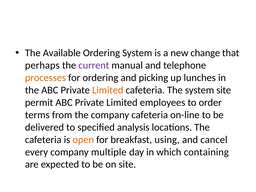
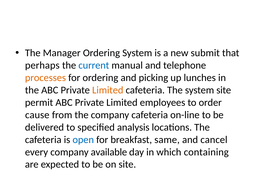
Available: Available -> Manager (62, 53)
change: change -> submit (205, 53)
current colour: purple -> blue (94, 65)
terms: terms -> cause (37, 115)
open colour: orange -> blue (83, 140)
using: using -> same (167, 140)
multiple: multiple -> available (109, 152)
